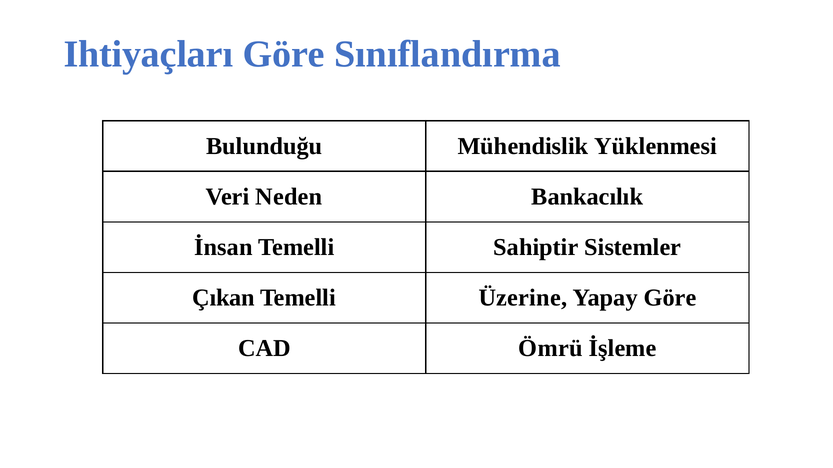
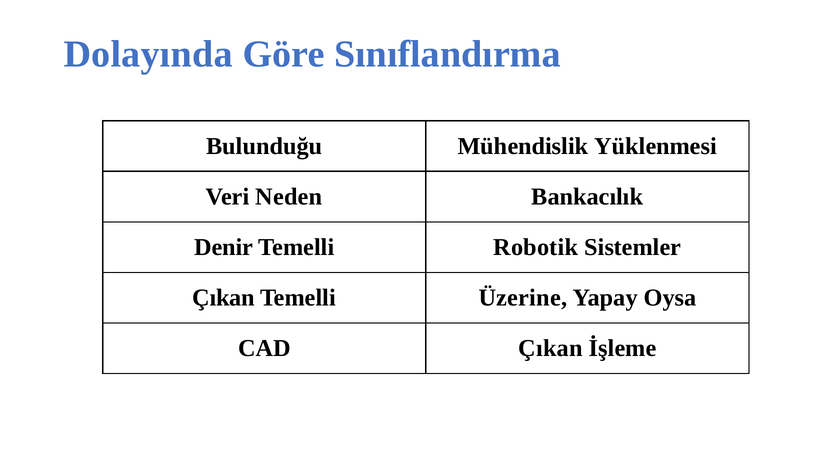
Ihtiyaçları: Ihtiyaçları -> Dolayında (148, 54)
İnsan: İnsan -> Denir (224, 248)
Sahiptir: Sahiptir -> Robotik (536, 248)
Yapay Göre: Göre -> Oysa (670, 298)
CAD Ömrü: Ömrü -> Çıkan (551, 349)
